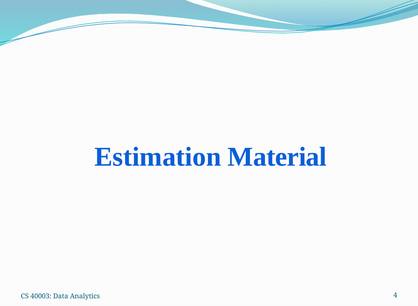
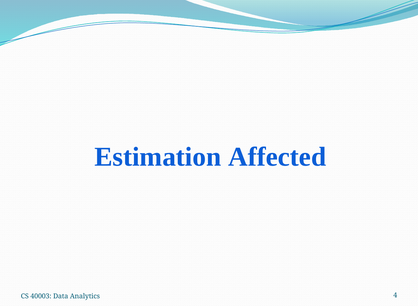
Material: Material -> Affected (277, 157)
